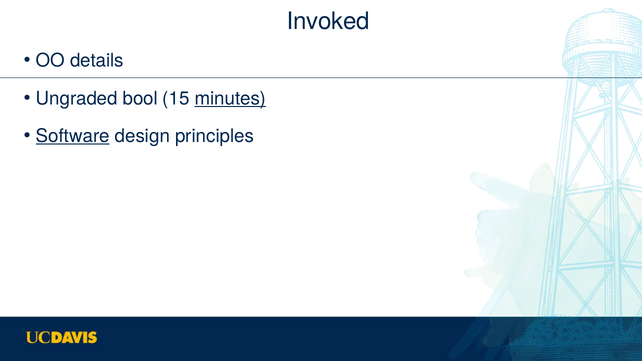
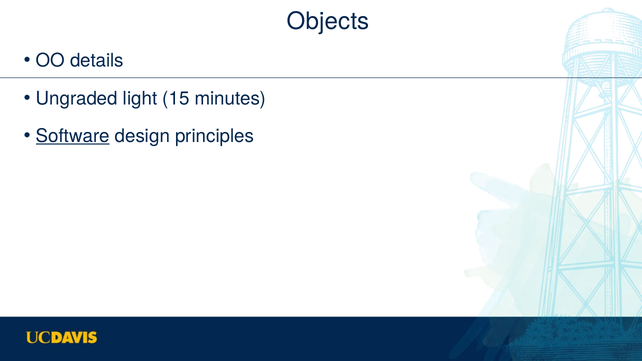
Invoked: Invoked -> Objects (328, 21)
bool: bool -> light (140, 98)
minutes underline: present -> none (230, 98)
